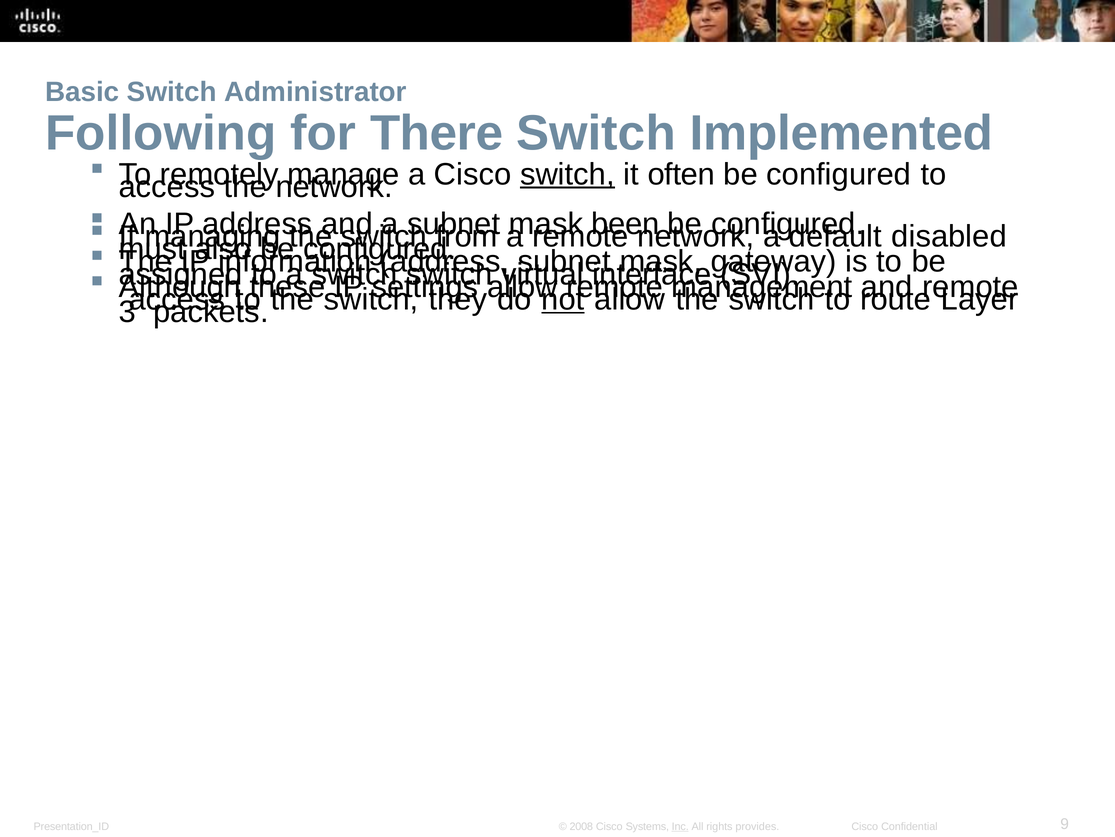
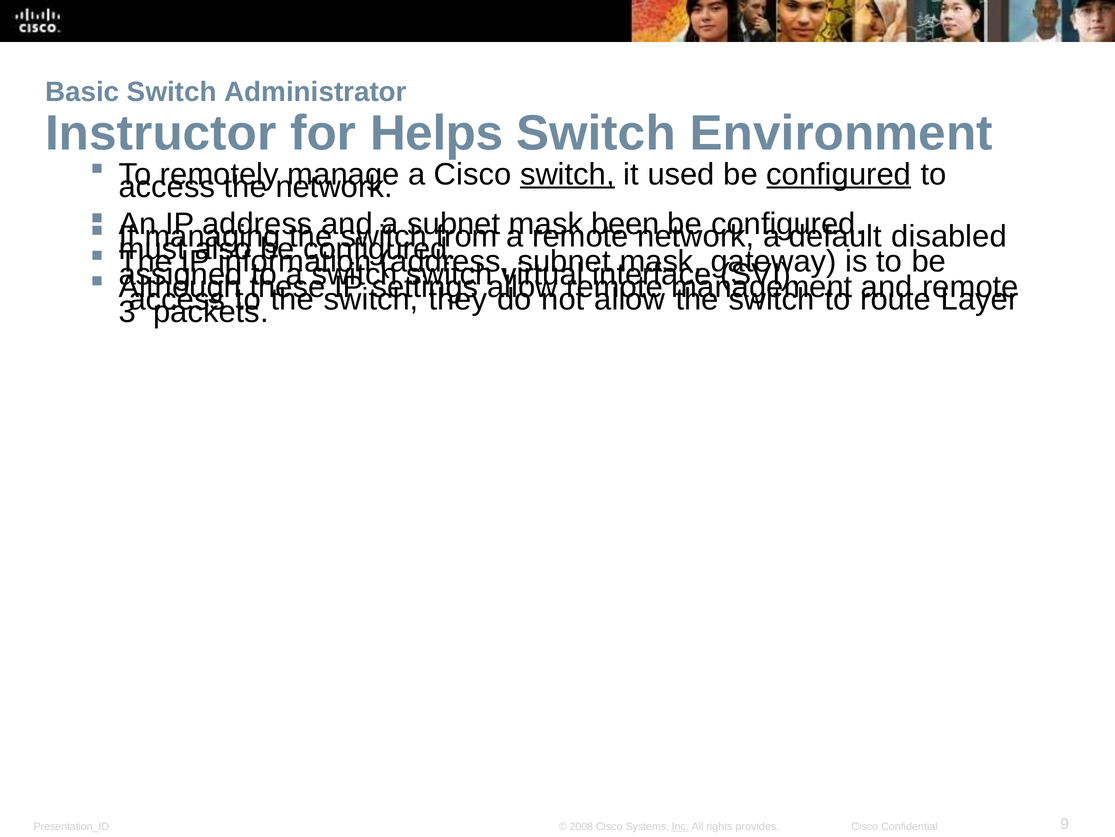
Following: Following -> Instructor (161, 133)
There: There -> Helps (437, 133)
Implemented: Implemented -> Environment (841, 133)
often: often -> used (681, 174)
configured underline: none -> present (839, 174)
not underline: present -> none (563, 299)
